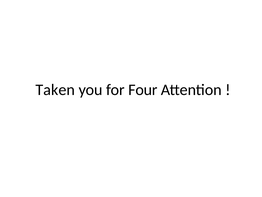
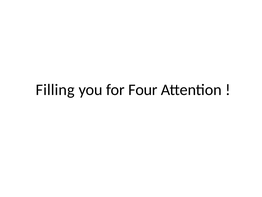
Taken: Taken -> Filling (55, 90)
